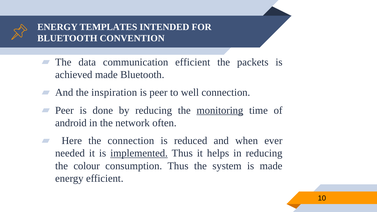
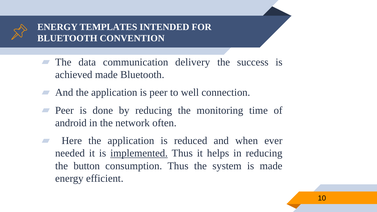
communication efficient: efficient -> delivery (193, 62)
packets: packets -> success (253, 62)
And the inspiration: inspiration -> application (114, 93)
monitoring underline: present -> none (220, 110)
Here the connection: connection -> application (131, 141)
colour: colour -> button (87, 166)
